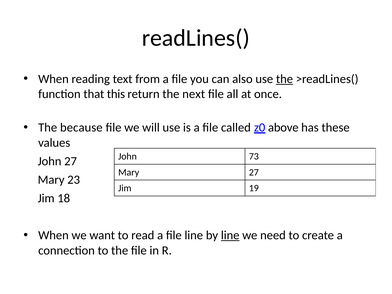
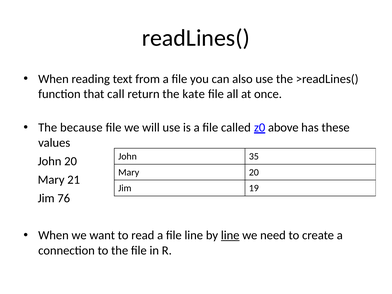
the underline: present -> none (284, 79)
this: this -> call (116, 94)
next: next -> kate (194, 94)
73: 73 -> 35 (254, 156)
John 27: 27 -> 20 (71, 161)
Mary 27: 27 -> 20 (254, 172)
23: 23 -> 21 (74, 180)
18: 18 -> 76 (64, 198)
